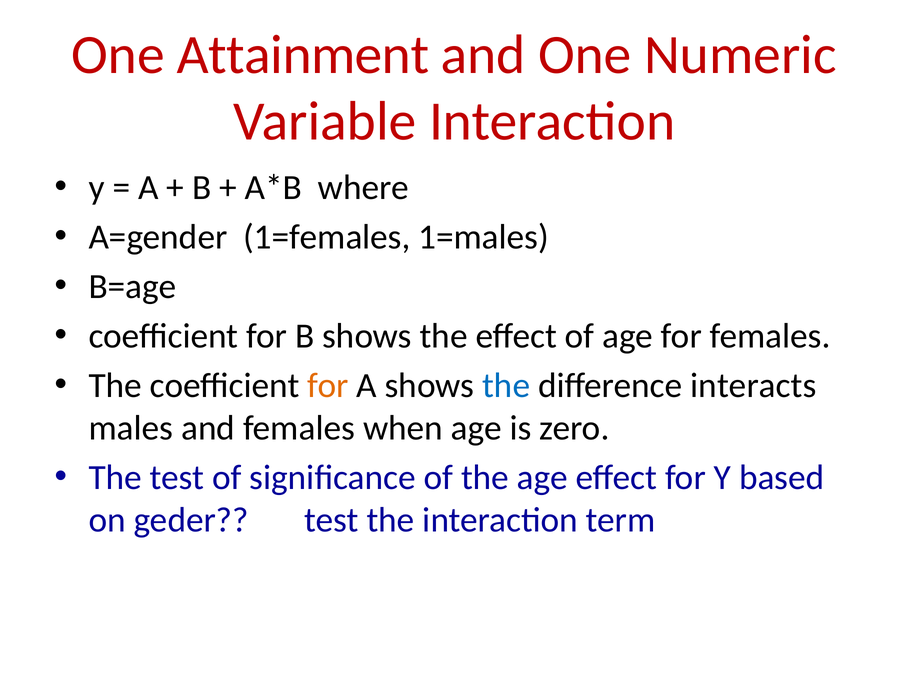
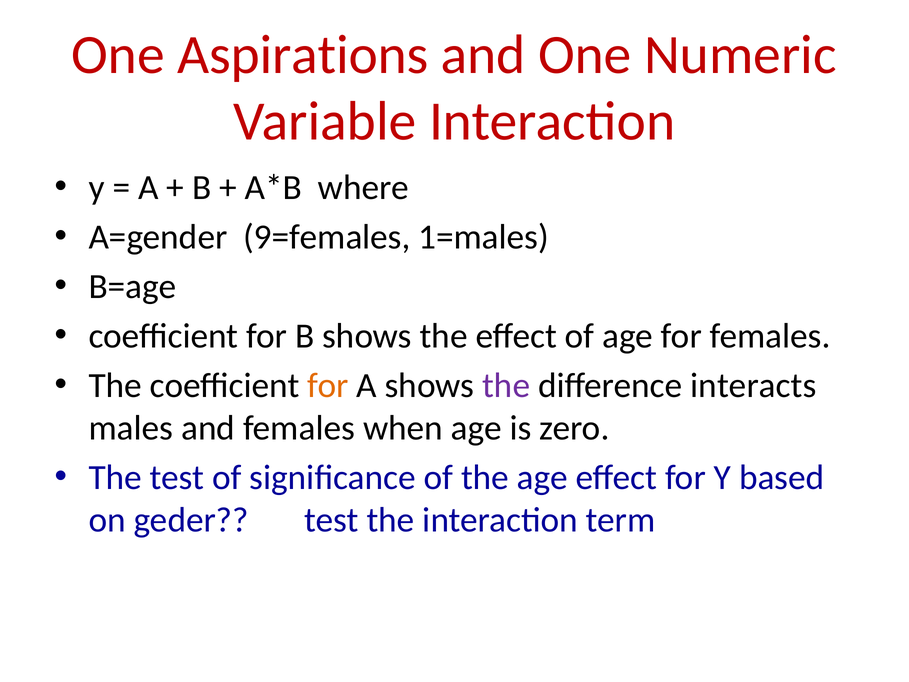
Attainment: Attainment -> Aspirations (303, 55)
1=females: 1=females -> 9=females (327, 237)
the colour: blue -> purple (506, 385)
